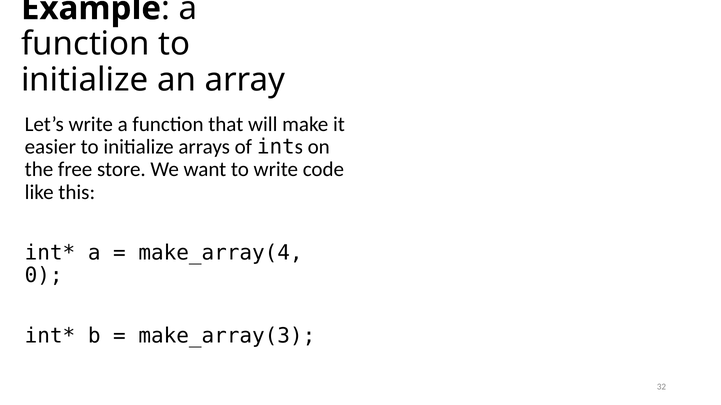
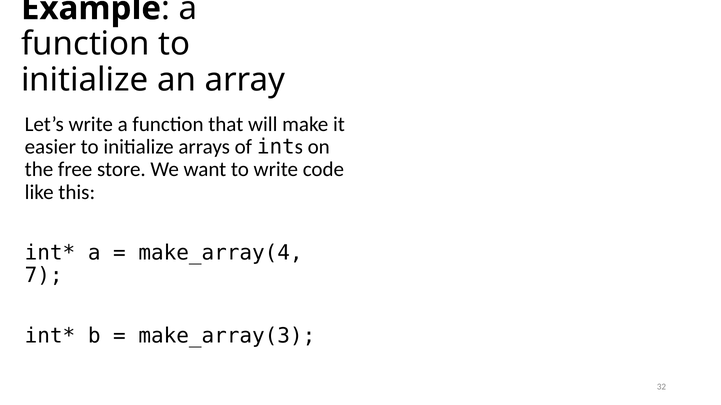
0: 0 -> 7 (44, 276)
